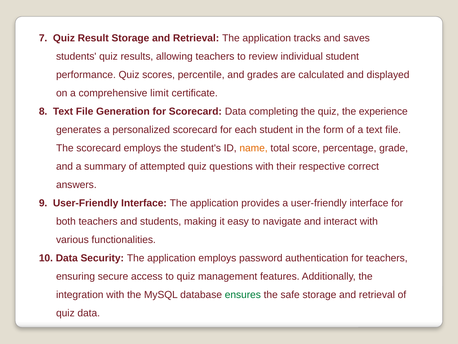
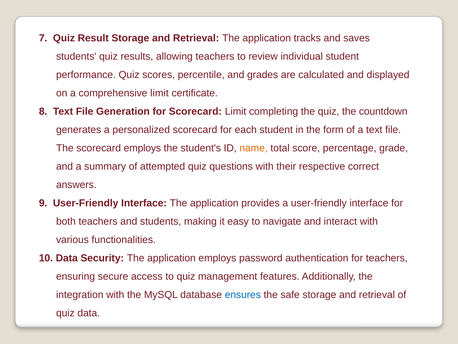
Scorecard Data: Data -> Limit (236, 111)
experience: experience -> countdown (383, 111)
ensures colour: green -> blue (243, 294)
